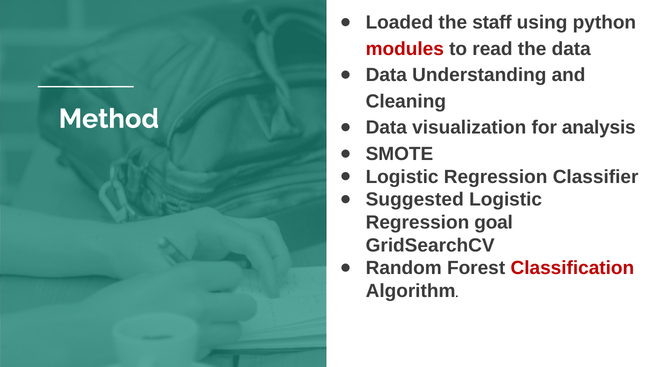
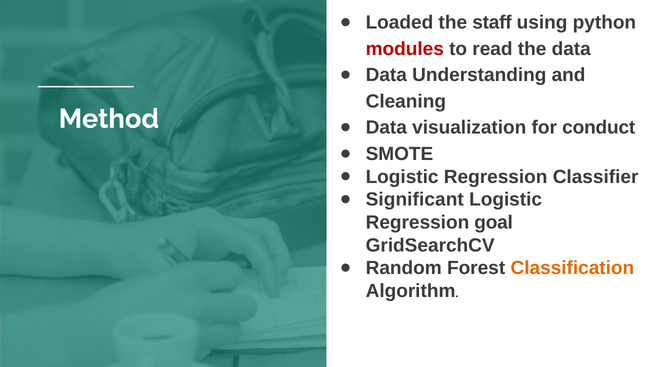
analysis: analysis -> conduct (599, 128)
Suggested: Suggested -> Significant (415, 200)
Classification colour: red -> orange (572, 268)
